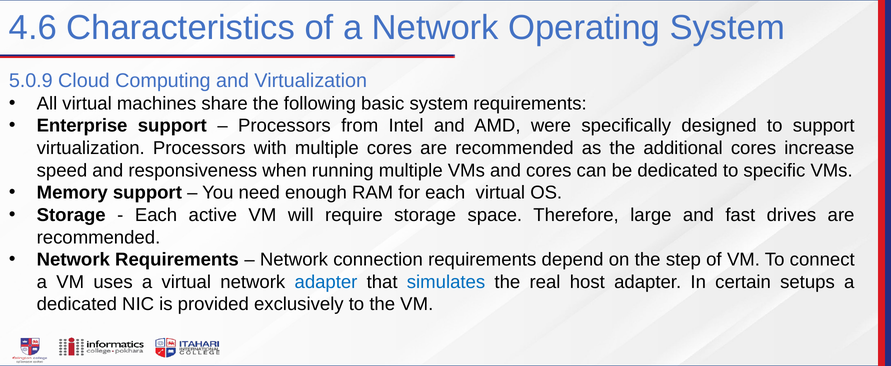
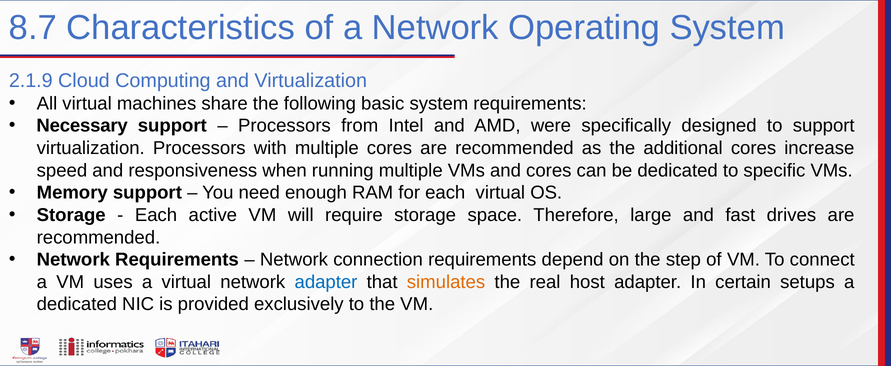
4.6: 4.6 -> 8.7 (33, 28)
5.0.9: 5.0.9 -> 2.1.9 (31, 80)
Enterprise: Enterprise -> Necessary (82, 126)
simulates colour: blue -> orange (446, 282)
